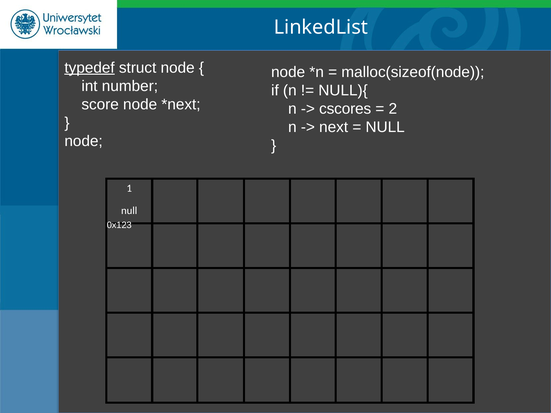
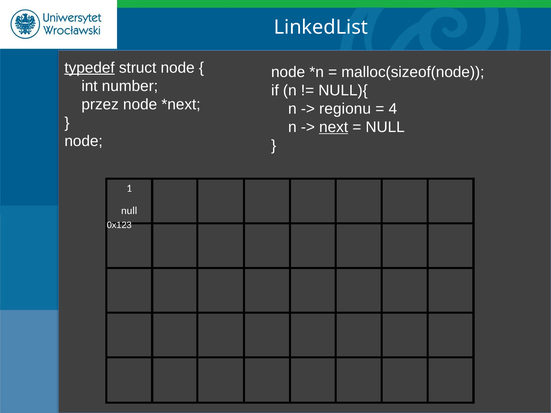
score: score -> przez (100, 104)
cscores: cscores -> regionu (345, 109)
2: 2 -> 4 (393, 109)
next underline: none -> present (334, 127)
